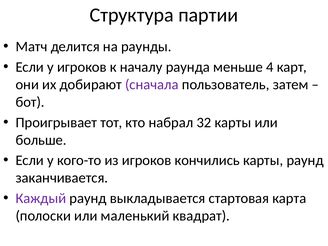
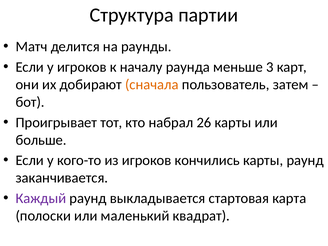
4: 4 -> 3 (270, 67)
сначала colour: purple -> orange (152, 85)
32: 32 -> 26 (204, 122)
